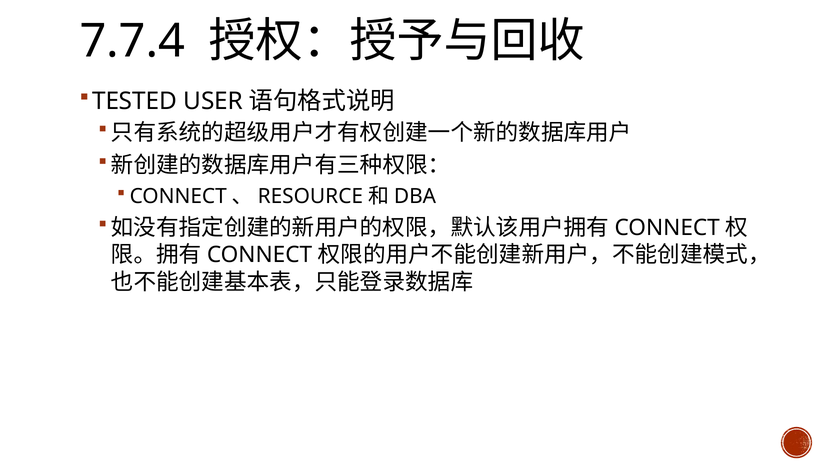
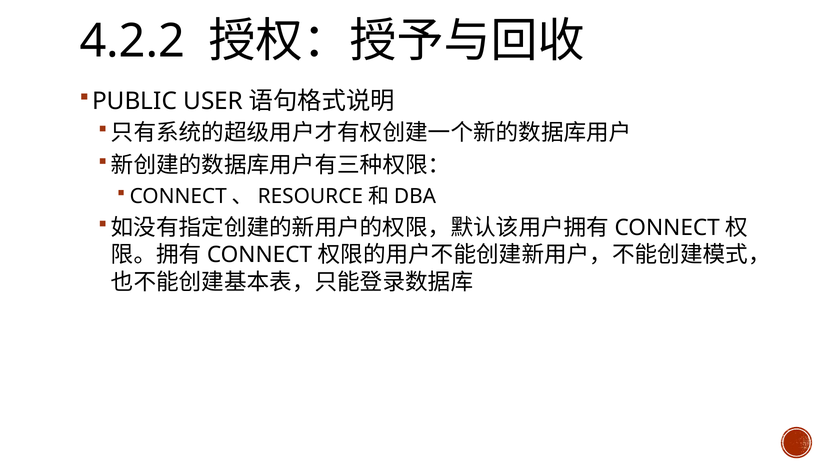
7.7.4: 7.7.4 -> 4.2.2 (132, 41)
TESTED: TESTED -> PUBLIC (134, 101)
